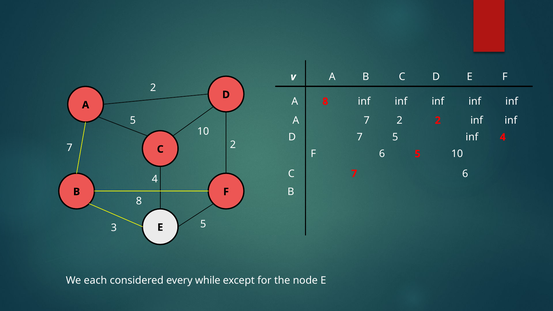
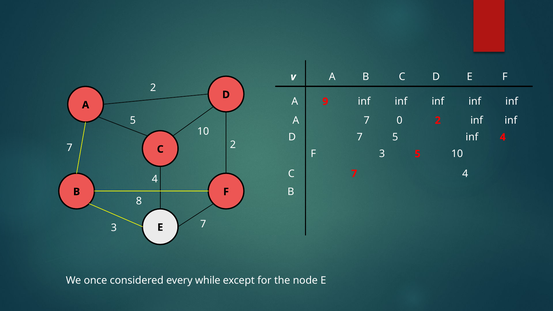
A 8: 8 -> 9 (325, 101)
7 2: 2 -> 0 (400, 120)
F 6: 6 -> 3 (382, 154)
C 7 6: 6 -> 4 (465, 174)
3 5: 5 -> 7 (203, 224)
each: each -> once (95, 281)
